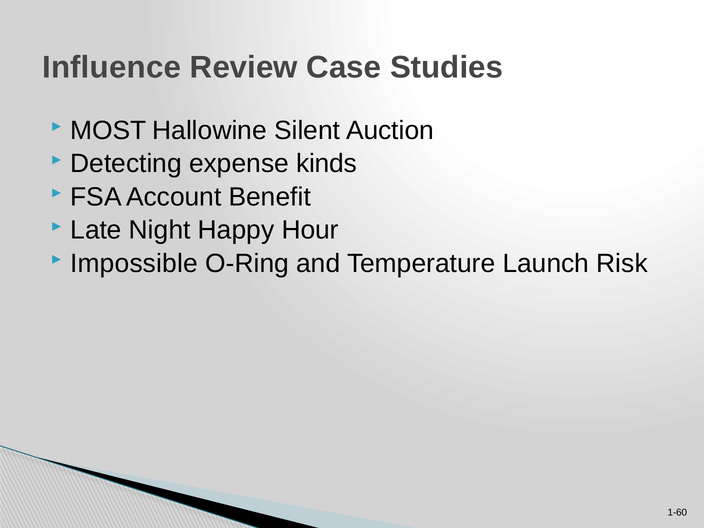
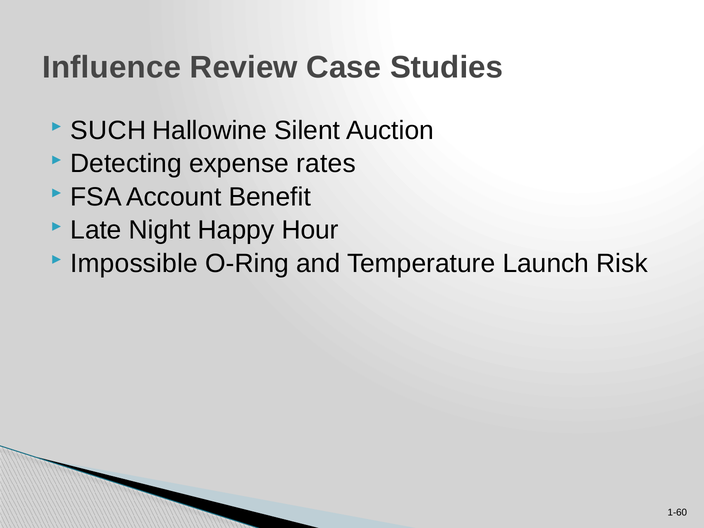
MOST: MOST -> SUCH (108, 131)
kinds: kinds -> rates (326, 164)
